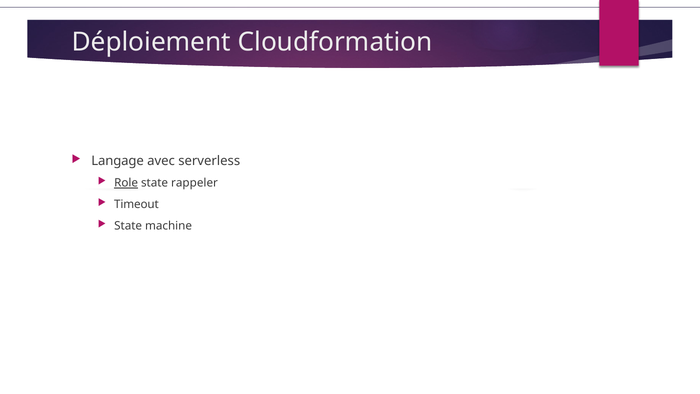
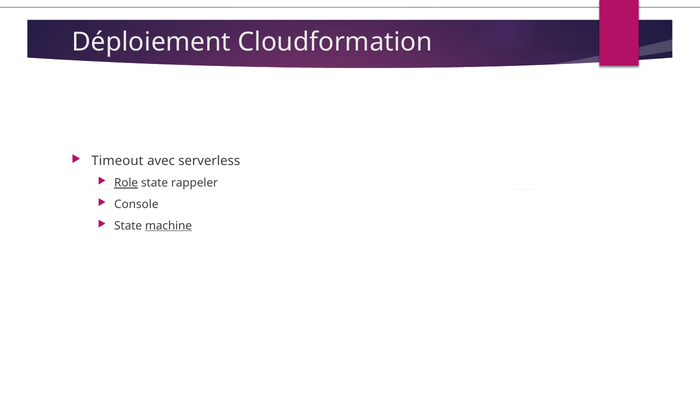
Langage: Langage -> Timeout (117, 161)
Timeout: Timeout -> Console (136, 204)
machine underline: none -> present (169, 226)
